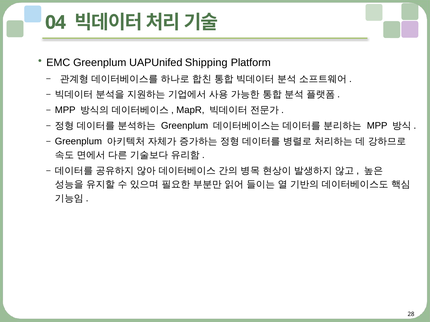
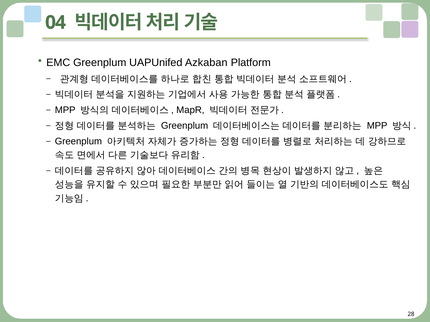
Shipping: Shipping -> Azkaban (206, 63)
